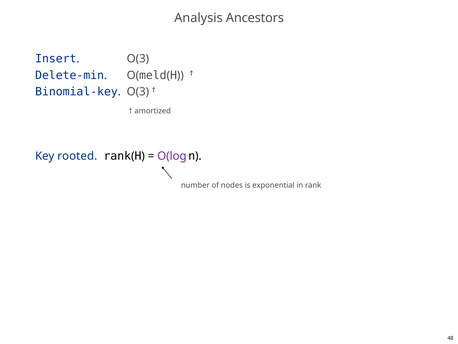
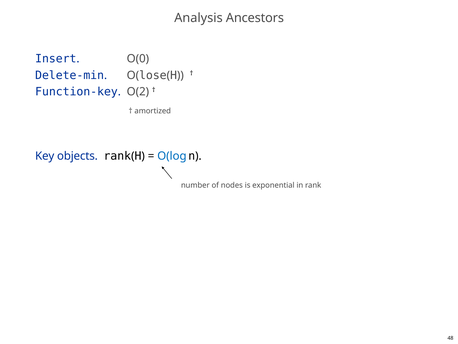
O(3: O(3 -> O(0 (138, 59)
meld: meld -> lose (153, 75)
Binomial-key: Binomial-key -> Function-key (76, 92)
O(3: O(3 -> O(2 (138, 92)
rooted: rooted -> objects (77, 156)
O(log colour: purple -> blue (172, 156)
